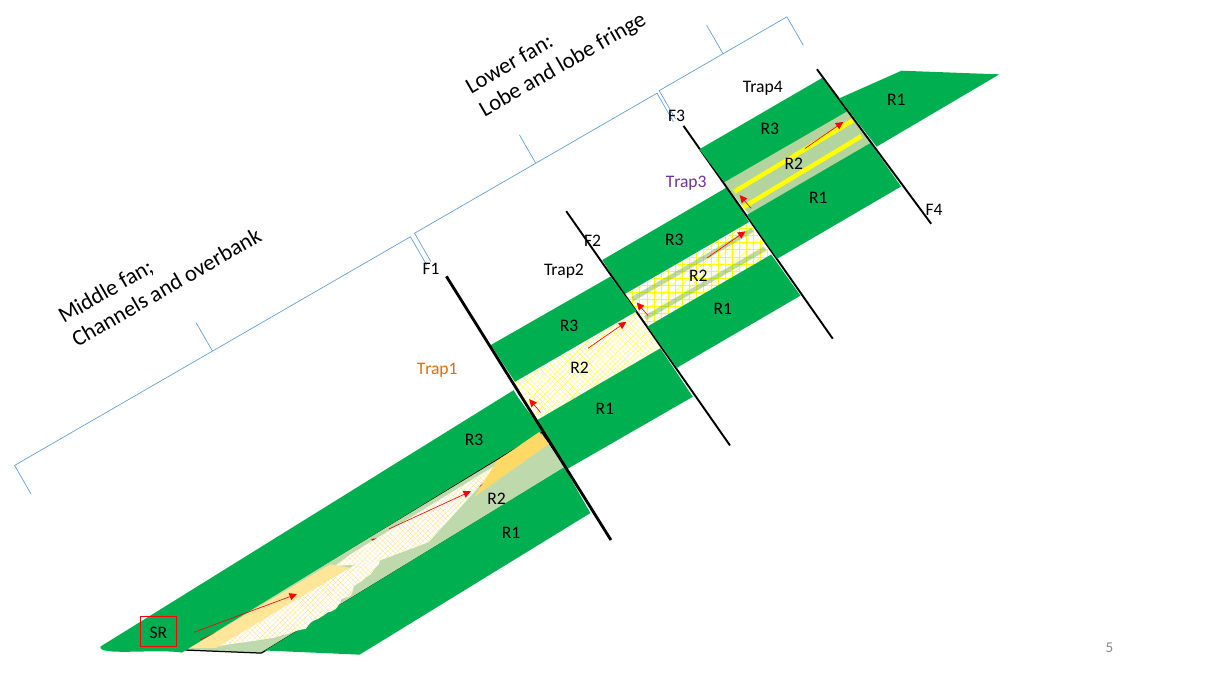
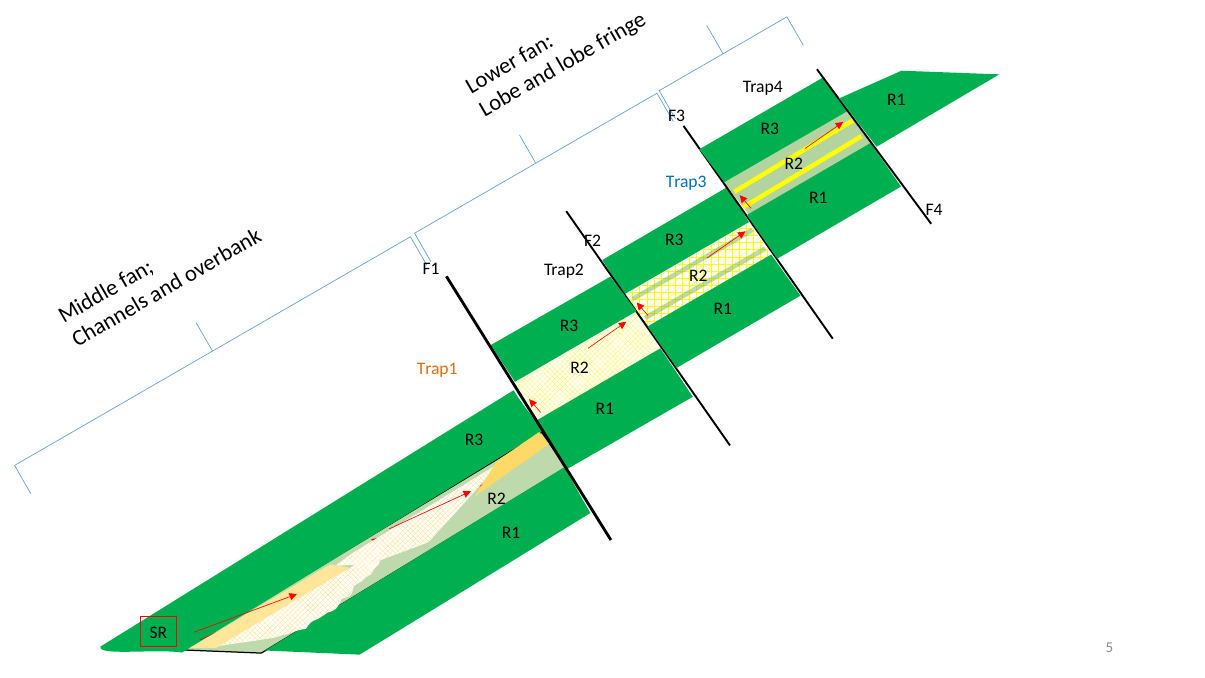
Trap3 colour: purple -> blue (686, 182)
